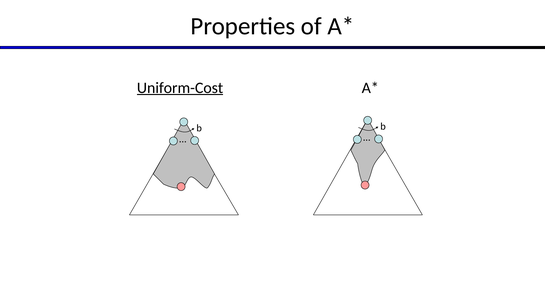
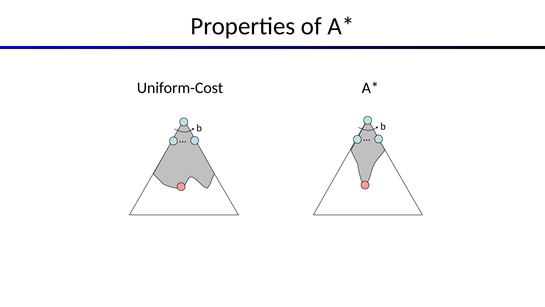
Uniform-Cost underline: present -> none (180, 88)
